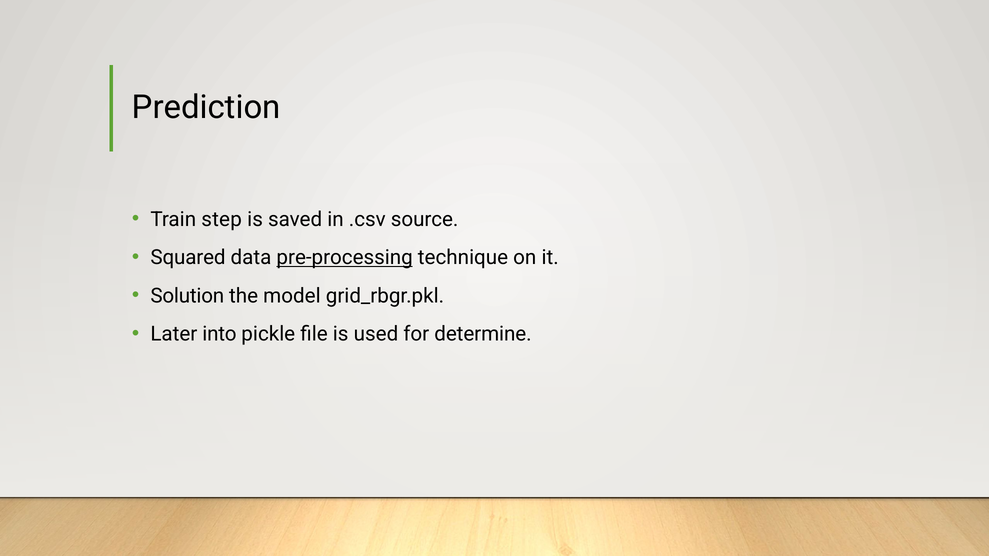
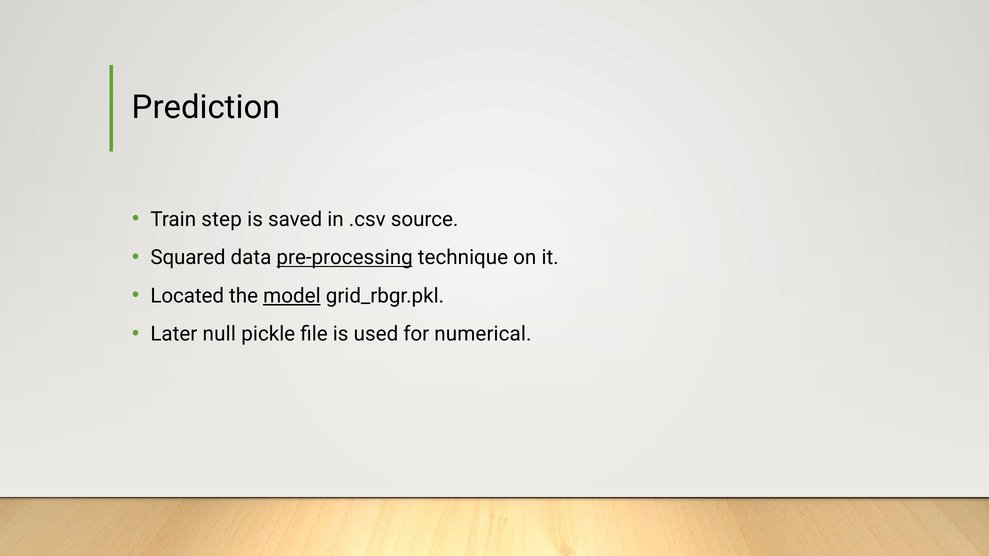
Solution: Solution -> Located (187, 296)
model underline: none -> present (292, 296)
into: into -> null (219, 334)
determine: determine -> numerical (483, 334)
